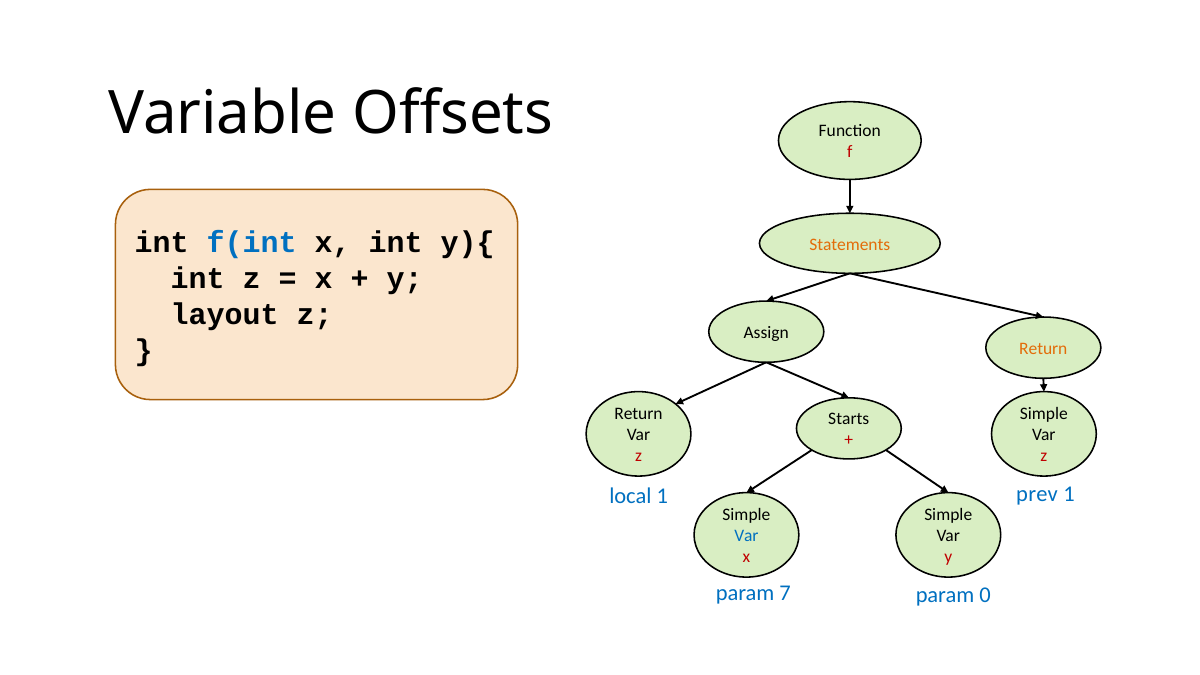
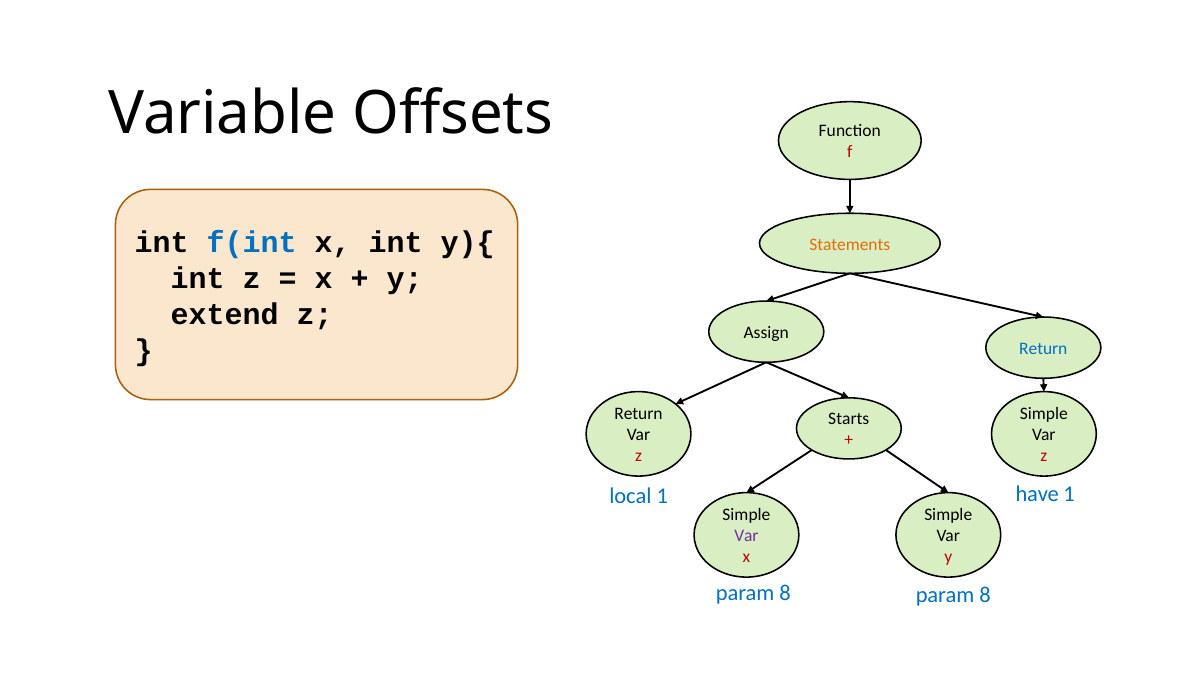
layout: layout -> extend (225, 315)
Return colour: orange -> blue (1043, 349)
prev: prev -> have (1037, 494)
Var colour: blue -> purple (746, 536)
7: 7 -> 8 (785, 593)
0: 0 -> 8 (985, 595)
